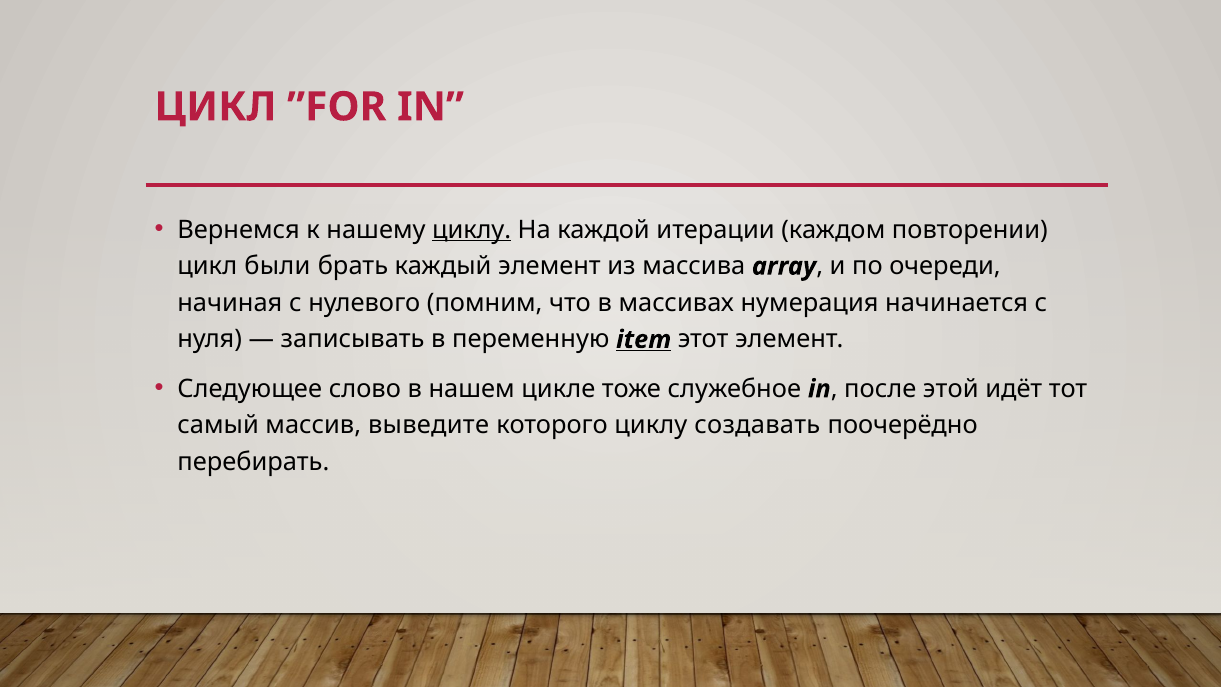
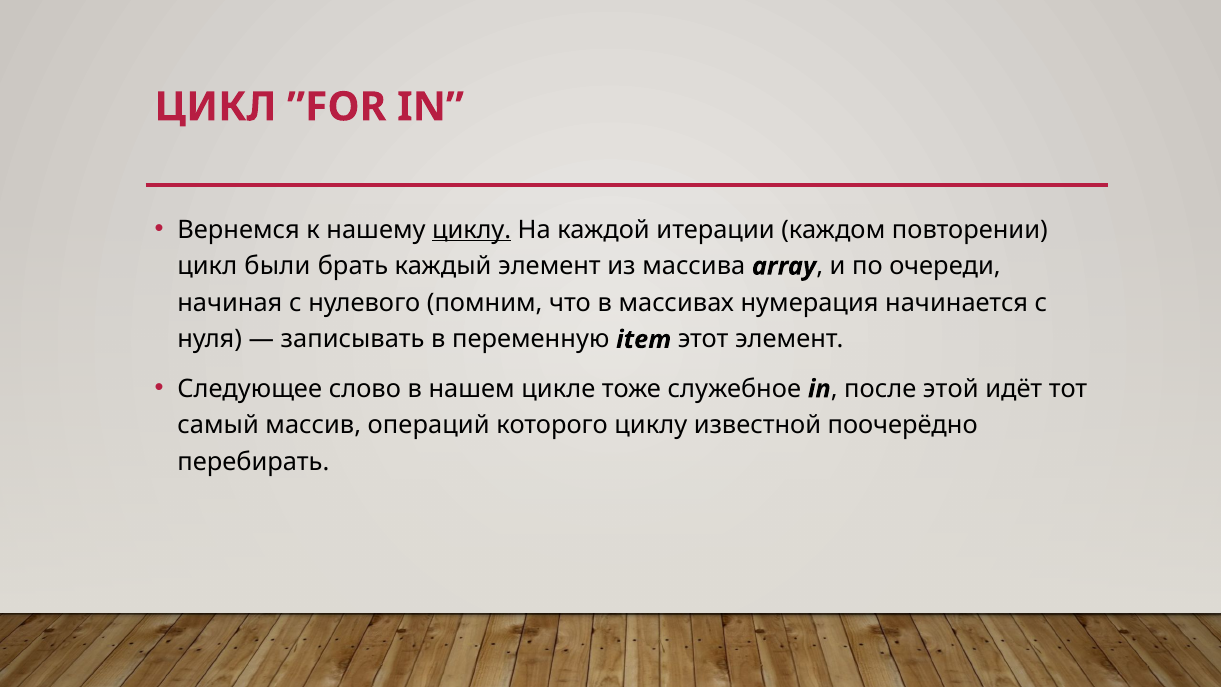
item underline: present -> none (644, 339)
выведите: выведите -> операций (429, 425)
создавать: создавать -> известной (757, 425)
